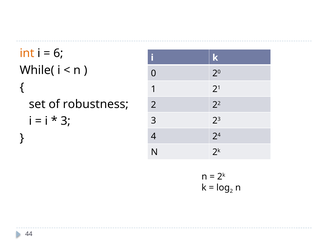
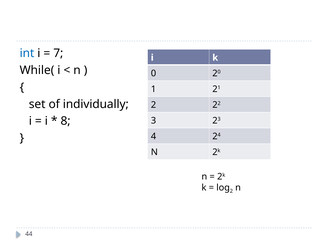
int colour: orange -> blue (27, 53)
6: 6 -> 7 (58, 53)
robustness: robustness -> individually (96, 104)
3: 3 -> 8 (66, 121)
